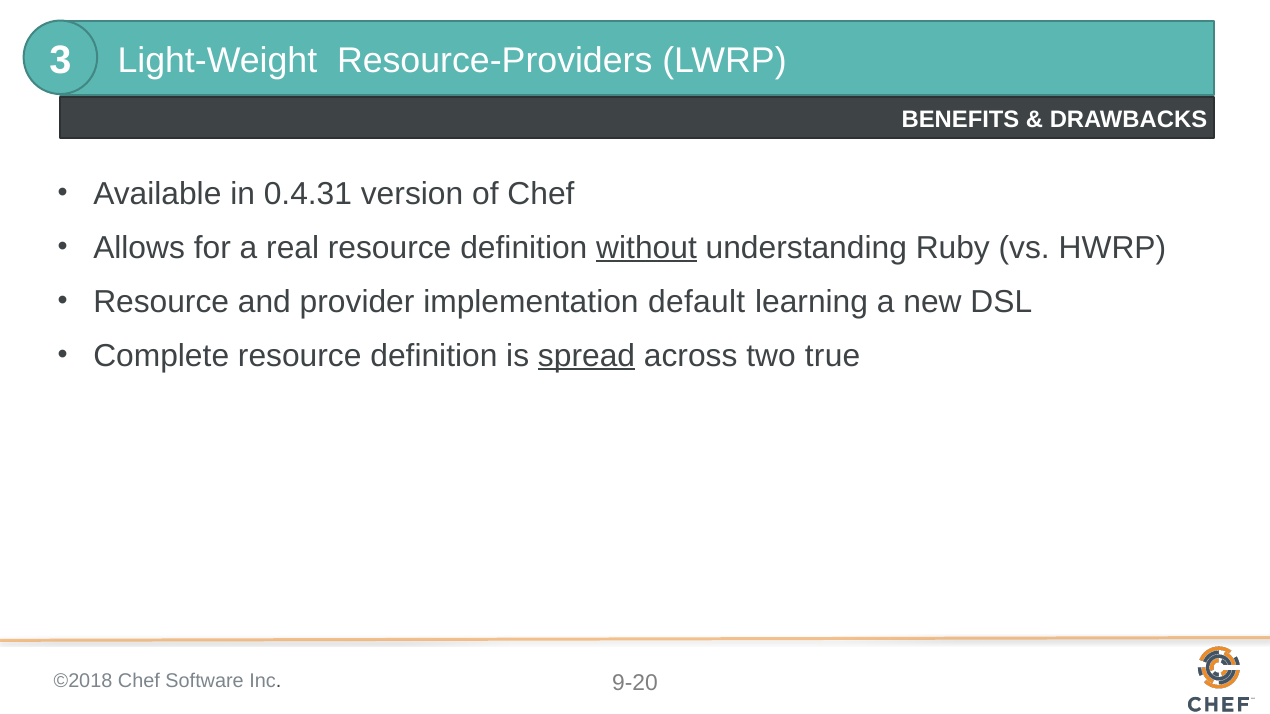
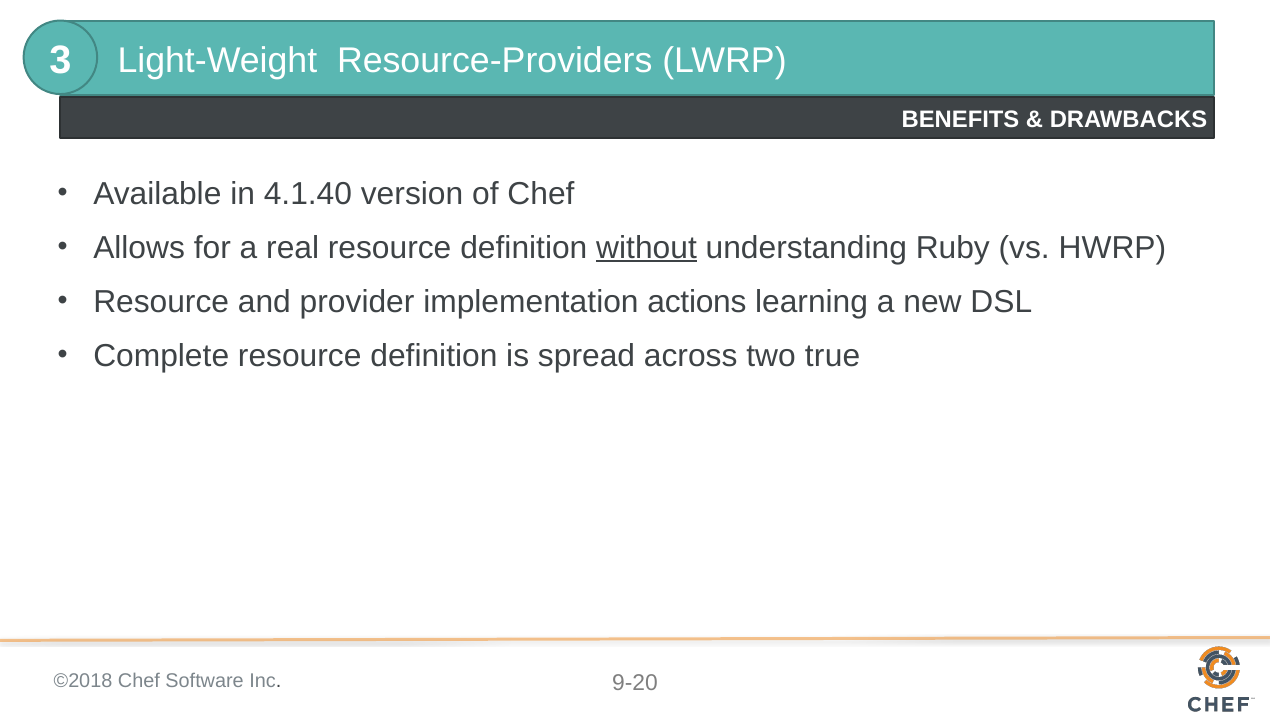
0.4.31: 0.4.31 -> 4.1.40 (308, 194)
default: default -> actions (697, 302)
spread underline: present -> none (587, 356)
